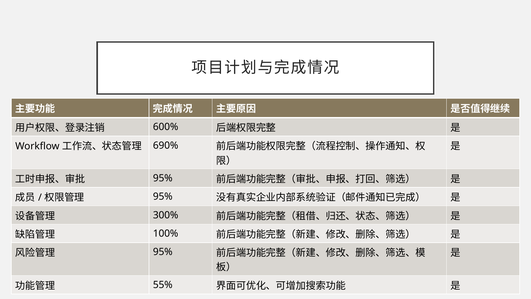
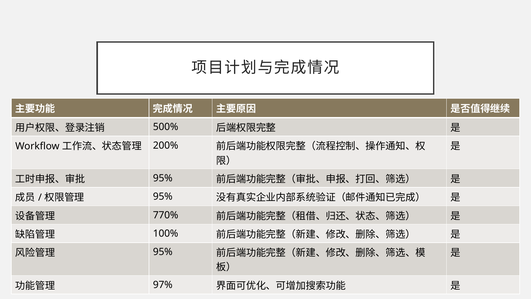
600%: 600% -> 500% (166, 127)
690%: 690% -> 200% (166, 145)
300%: 300% -> 770% (166, 215)
55%: 55% -> 97% (163, 285)
